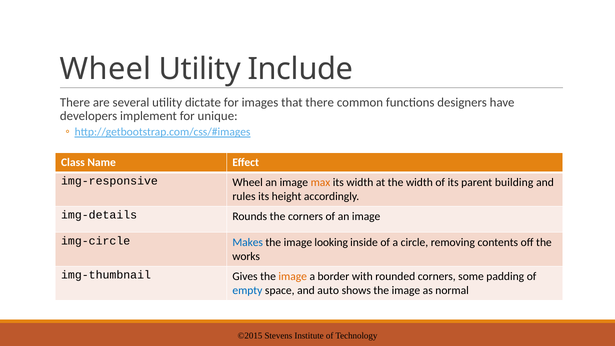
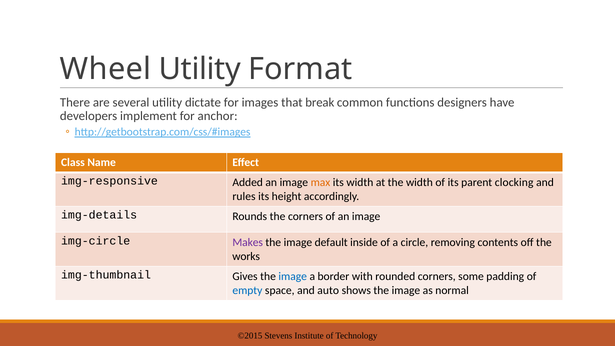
Include: Include -> Format (300, 69)
that there: there -> break (320, 102)
unique: unique -> anchor (218, 116)
img-responsive Wheel: Wheel -> Added (248, 182)
building: building -> clocking (514, 182)
Makes colour: blue -> purple (248, 242)
looking: looking -> default (331, 242)
image colour: orange -> blue (293, 276)
